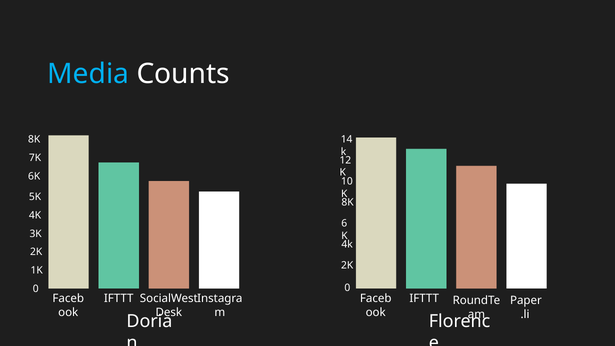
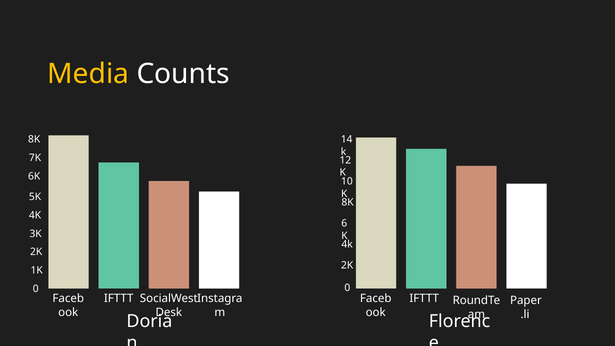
Media colour: light blue -> yellow (88, 74)
